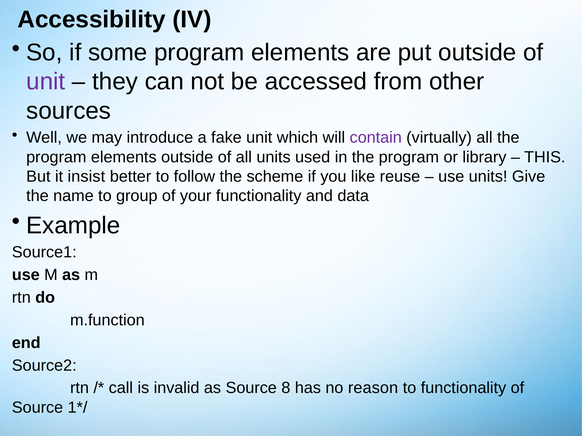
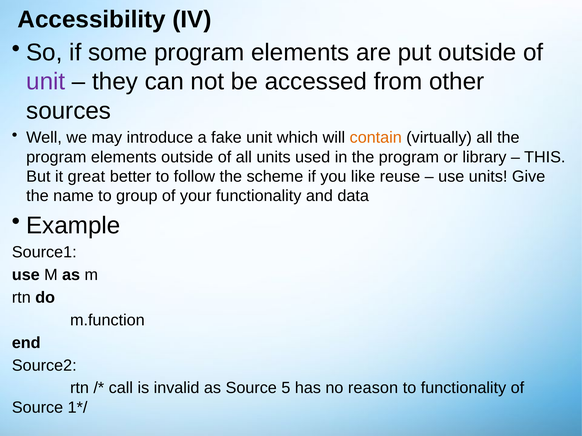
contain colour: purple -> orange (376, 138)
insist: insist -> great (86, 177)
8: 8 -> 5 (286, 388)
